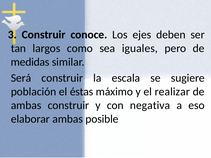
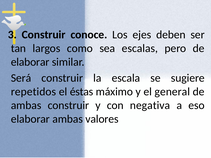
iguales: iguales -> escalas (140, 48)
medidas: medidas -> elaborar (30, 62)
población: población -> repetidos (33, 92)
realizar: realizar -> general (172, 92)
posible: posible -> valores (102, 119)
